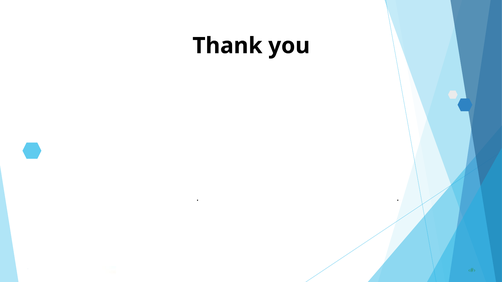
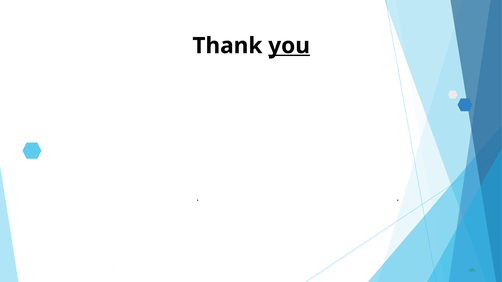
you underline: none -> present (289, 46)
